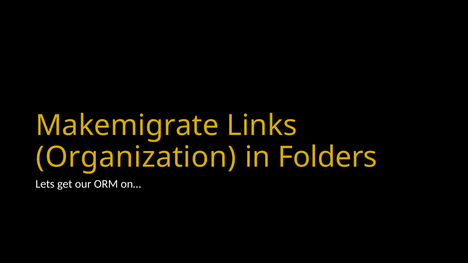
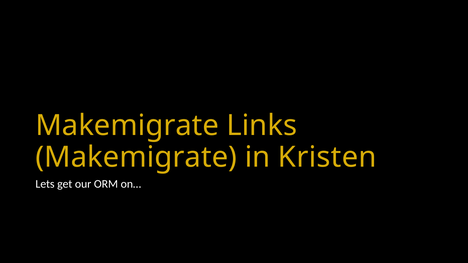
Organization: Organization -> Makemigrate (136, 157)
Folders: Folders -> Kristen (327, 157)
